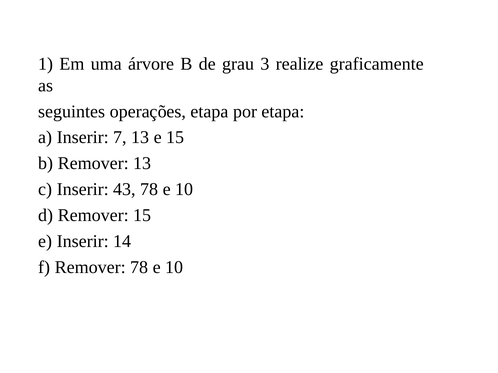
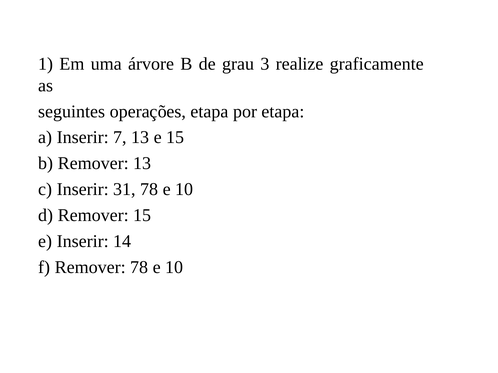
43: 43 -> 31 (124, 190)
